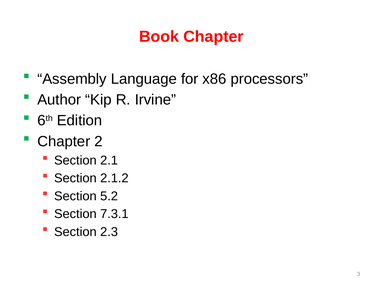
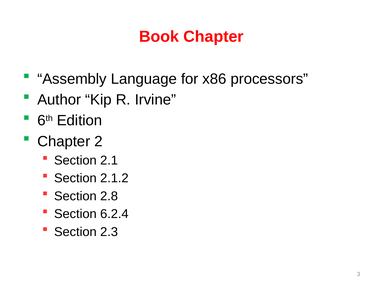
5.2: 5.2 -> 2.8 (109, 196)
7.3.1: 7.3.1 -> 6.2.4 (114, 214)
